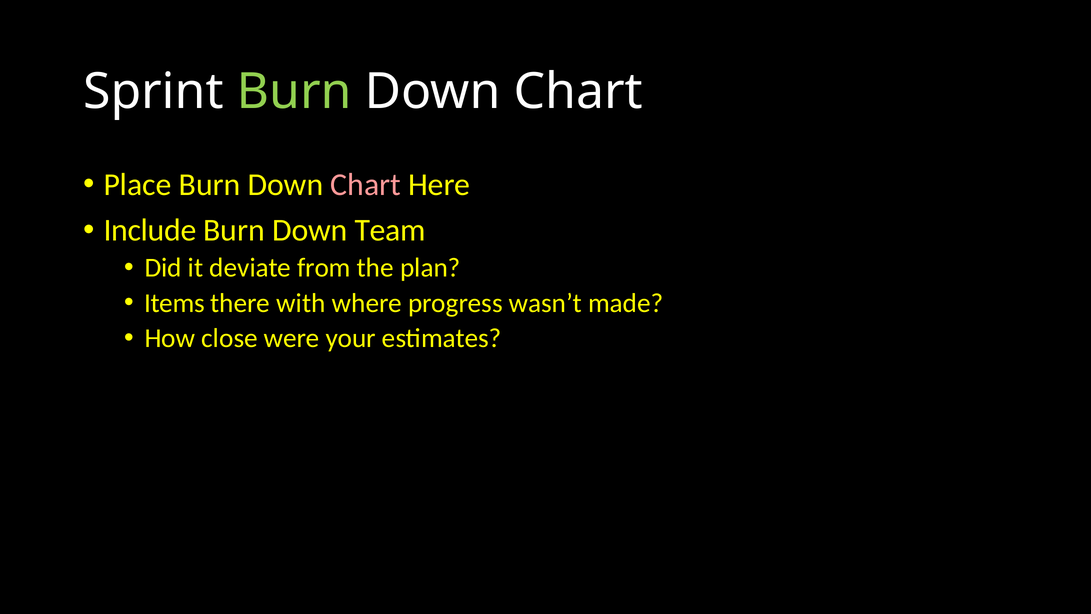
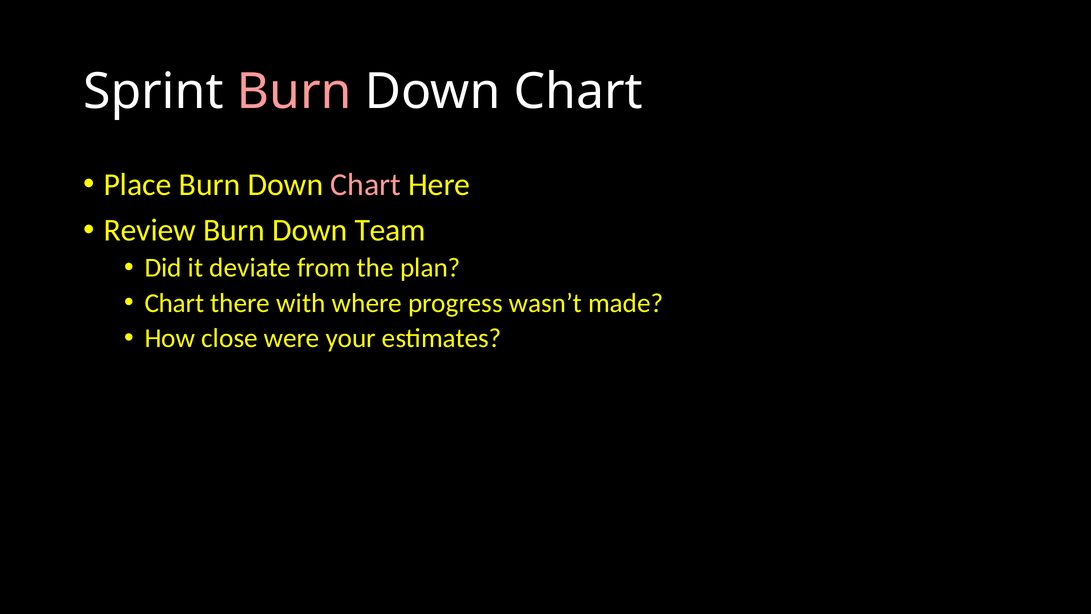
Burn colour: light green -> pink (294, 92)
Include: Include -> Review (150, 230)
Items: Items -> Chart (174, 303)
